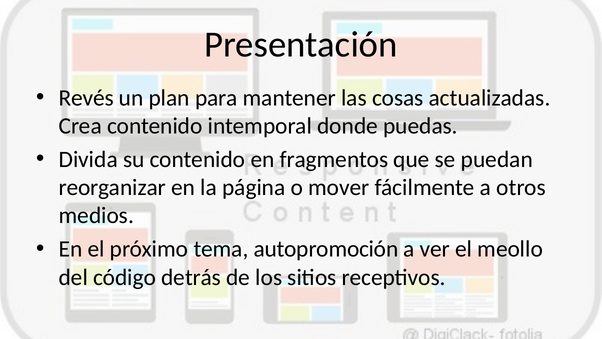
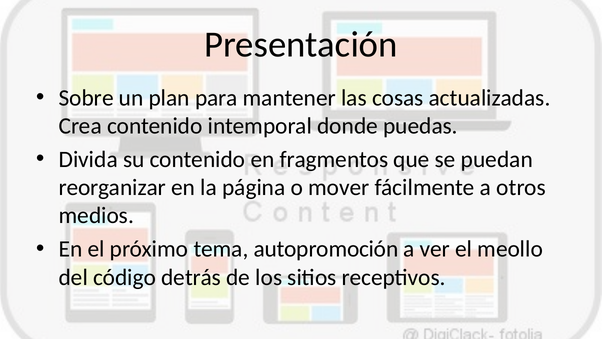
Revés: Revés -> Sobre (86, 98)
